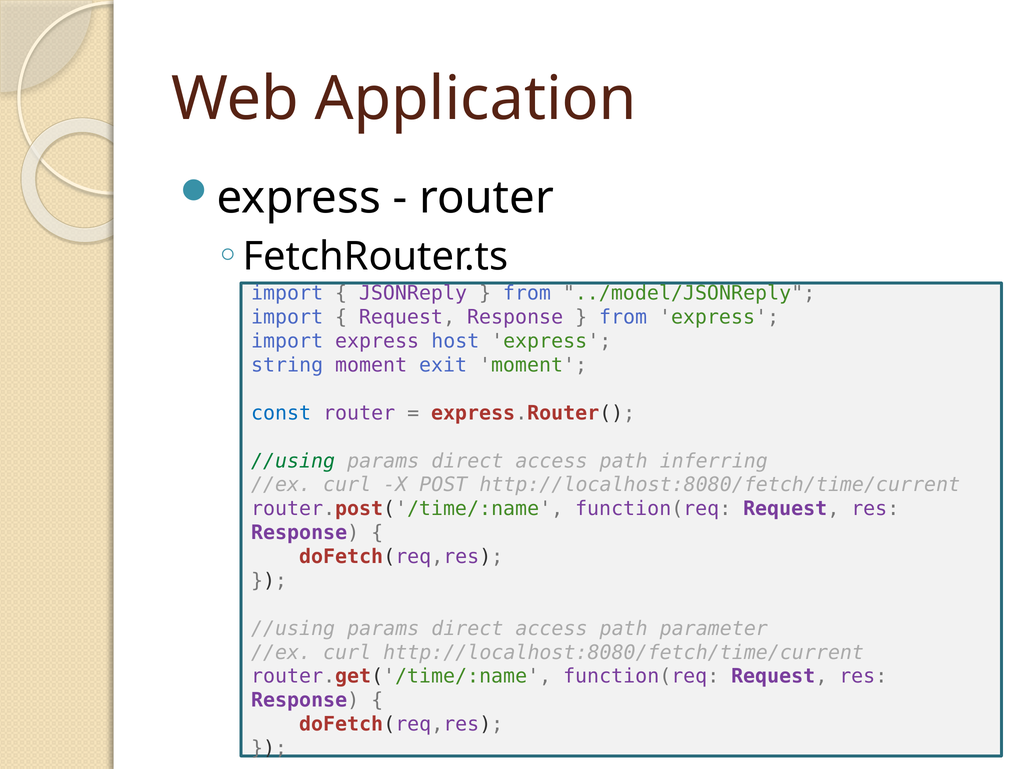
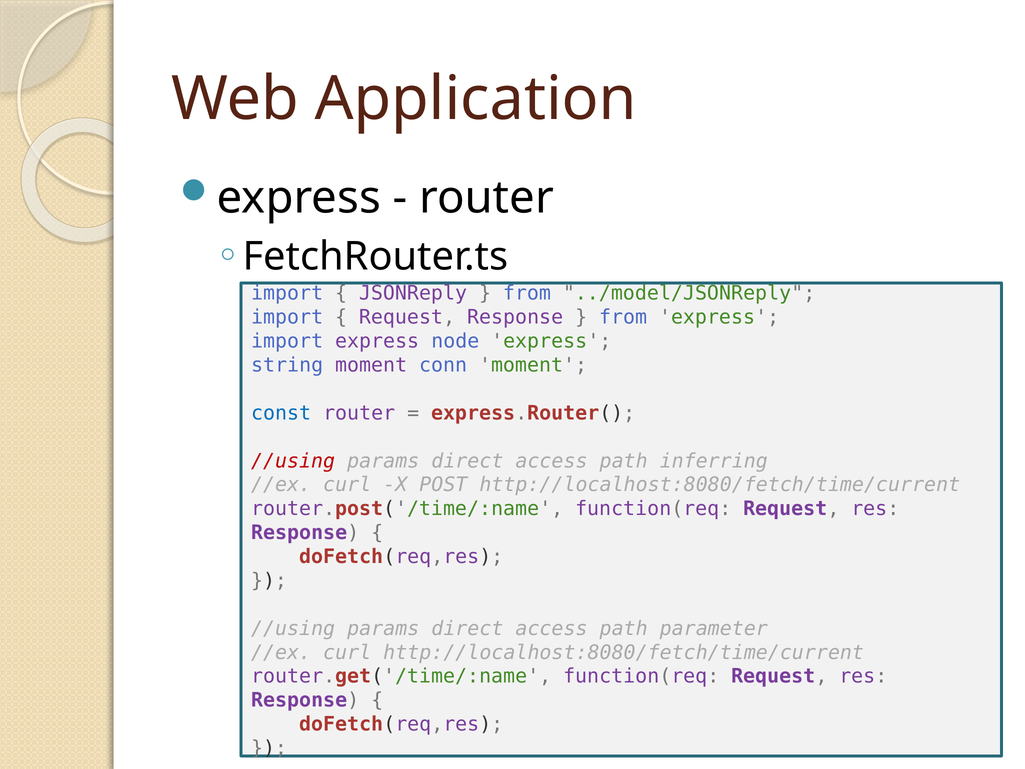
host: host -> node (455, 341)
exit: exit -> conn (443, 365)
//using colour: green -> red (293, 461)
